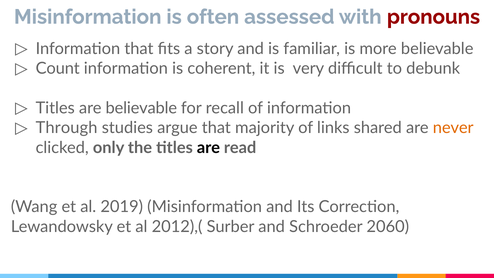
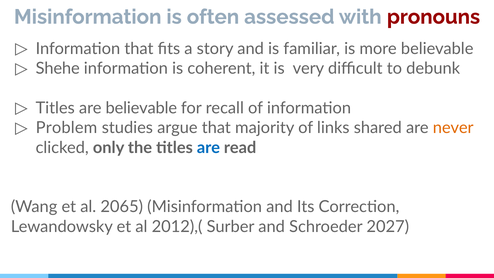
Count: Count -> Shehe (58, 68)
Through: Through -> Problem (67, 128)
are colour: black -> blue (208, 148)
2019: 2019 -> 2065 (122, 207)
2060: 2060 -> 2027 (388, 227)
